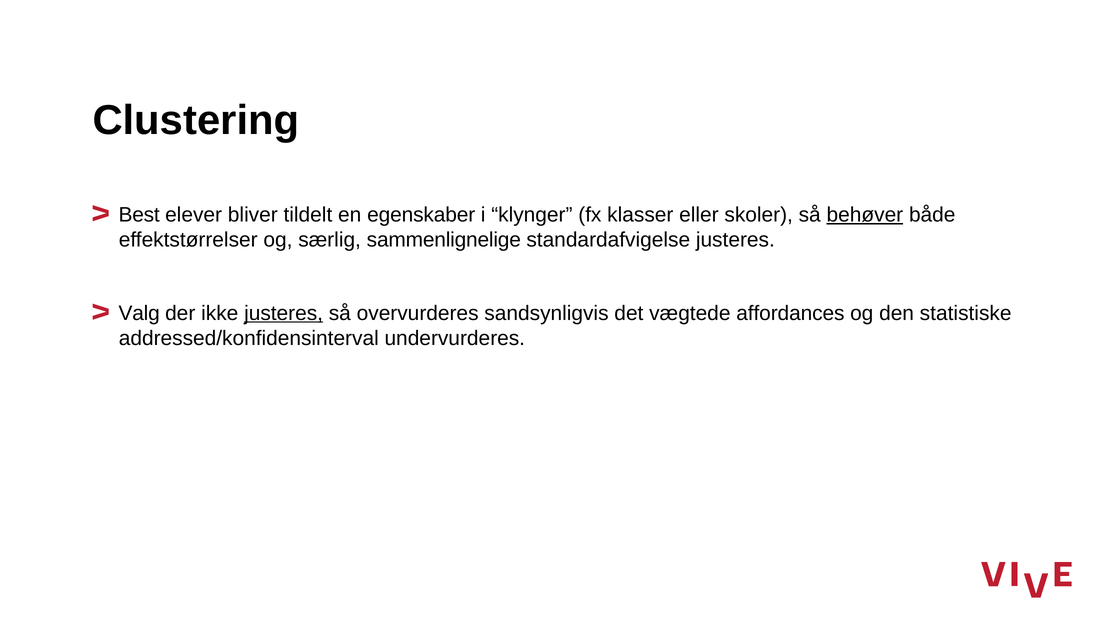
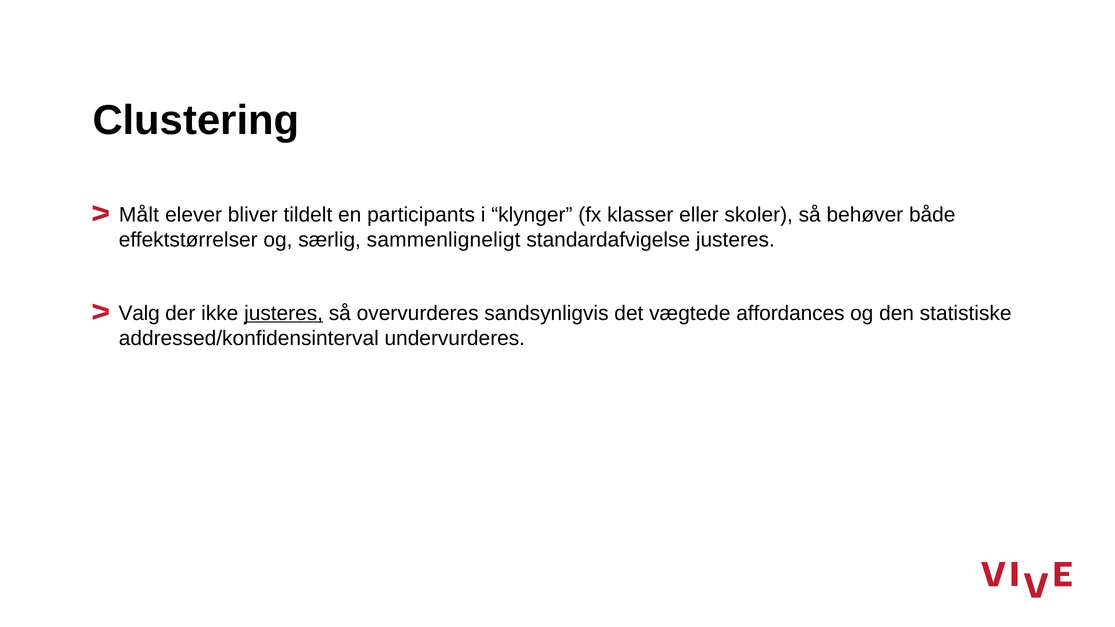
Best: Best -> Målt (139, 215)
egenskaber: egenskaber -> participants (421, 215)
behøver underline: present -> none (865, 215)
sammenlignelige: sammenlignelige -> sammenligneligt (444, 240)
